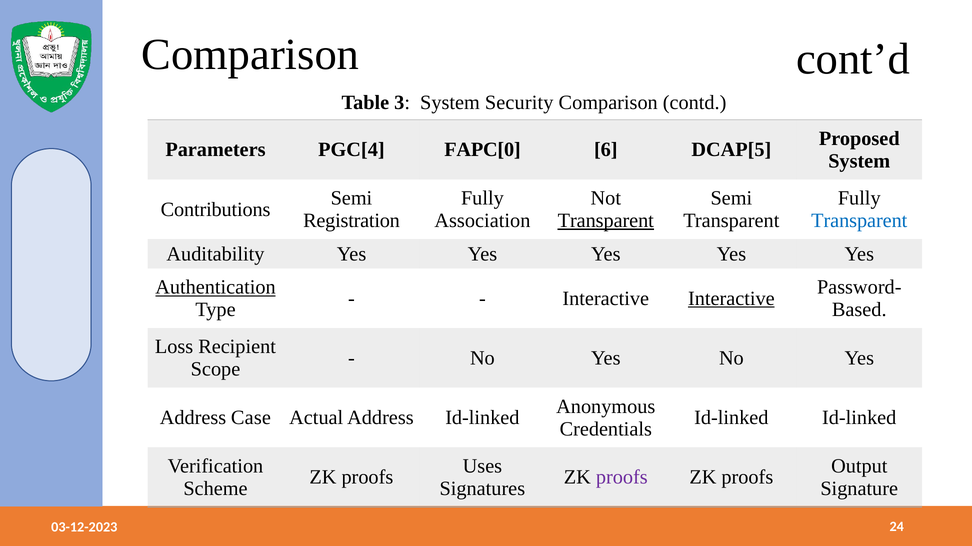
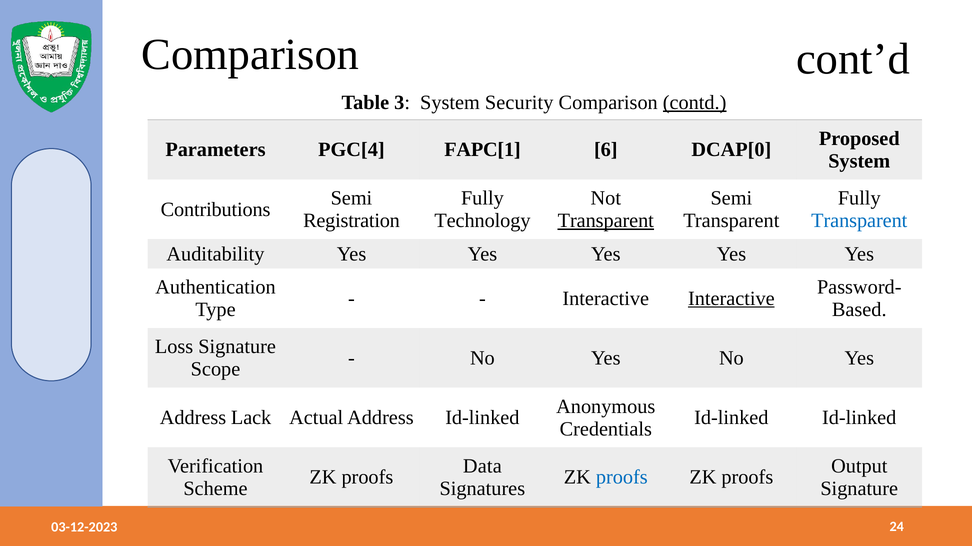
contd underline: none -> present (695, 103)
FAPC[0: FAPC[0 -> FAPC[1 (482, 150)
DCAP[5: DCAP[5 -> DCAP[0 (731, 150)
Association: Association -> Technology (482, 221)
Authentication underline: present -> none (215, 288)
Loss Recipient: Recipient -> Signature (237, 347)
Case: Case -> Lack (251, 418)
Uses: Uses -> Data (482, 467)
proofs colour: purple -> blue (622, 478)
